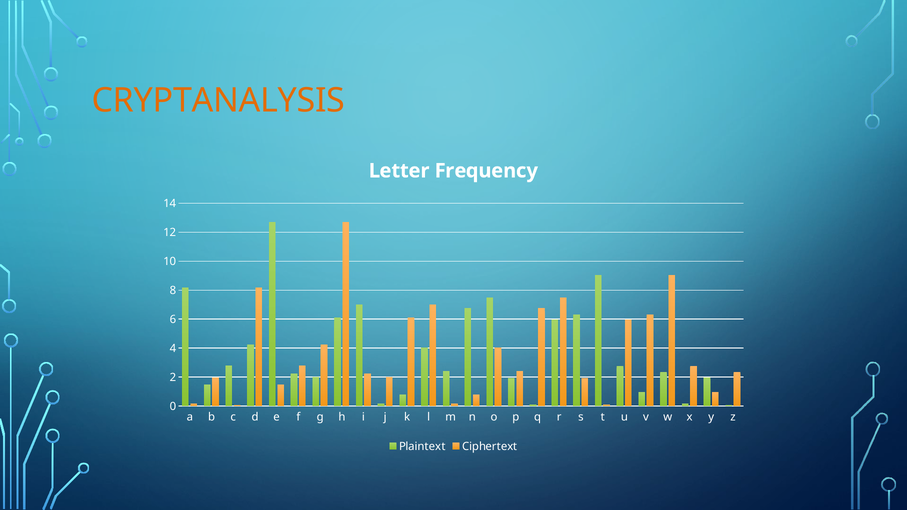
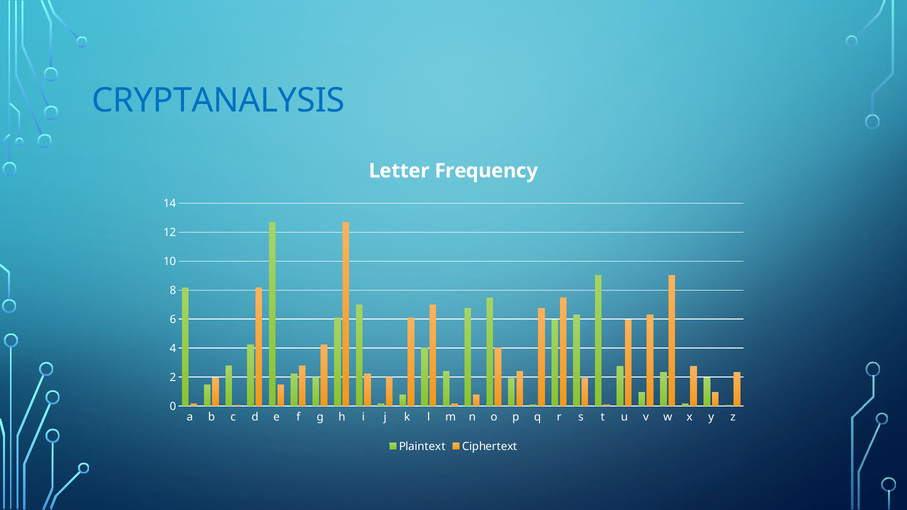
CRYPTANALYSIS colour: orange -> blue (218, 101)
